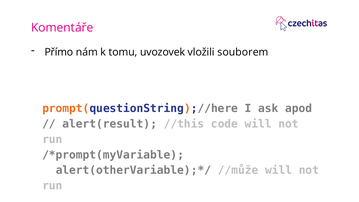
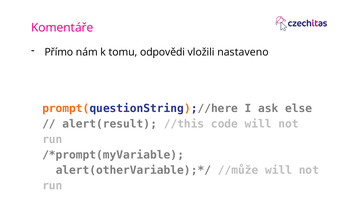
uvozovek: uvozovek -> odpovědi (163, 52)
souborem: souborem -> nastaveno (243, 52)
apod: apod -> else (299, 108)
